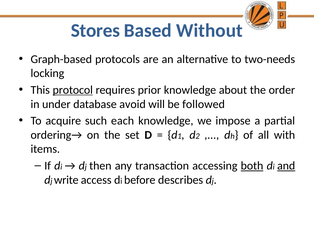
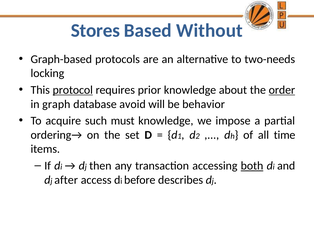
order underline: none -> present (282, 90)
under: under -> graph (56, 104)
followed: followed -> behavior (204, 104)
each: each -> must (123, 120)
with: with -> time (285, 135)
and underline: present -> none (286, 165)
write: write -> after (66, 179)
